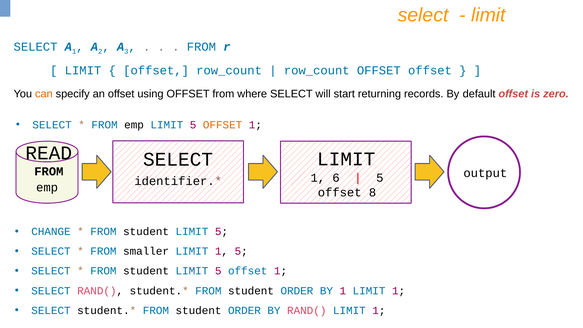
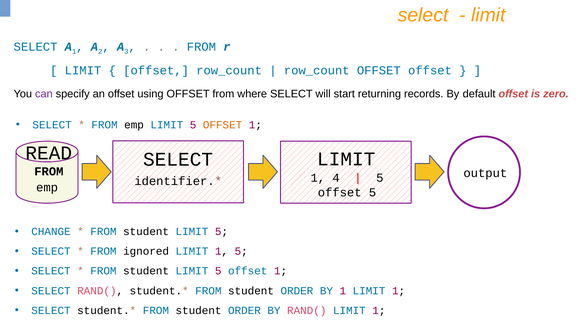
can colour: orange -> purple (44, 94)
6: 6 -> 4 (336, 178)
offset 8: 8 -> 5 (373, 192)
smaller: smaller -> ignored (146, 251)
